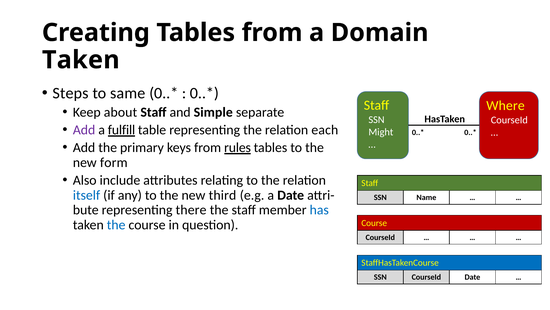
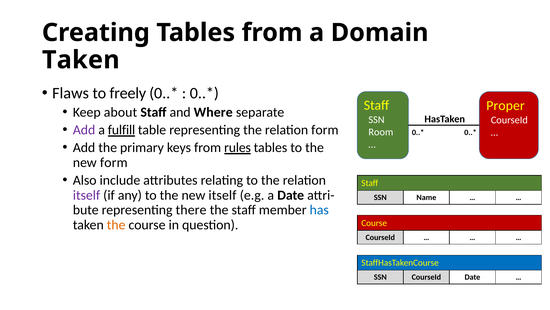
Steps: Steps -> Flaws (71, 93)
same: same -> freely (128, 93)
Where: Where -> Proper (506, 106)
Simple: Simple -> Where (213, 112)
relation each: each -> form (325, 130)
Might: Might -> Room (381, 132)
itself colour: blue -> purple (87, 195)
new third: third -> itself (222, 195)
the colour: blue -> orange (116, 224)
